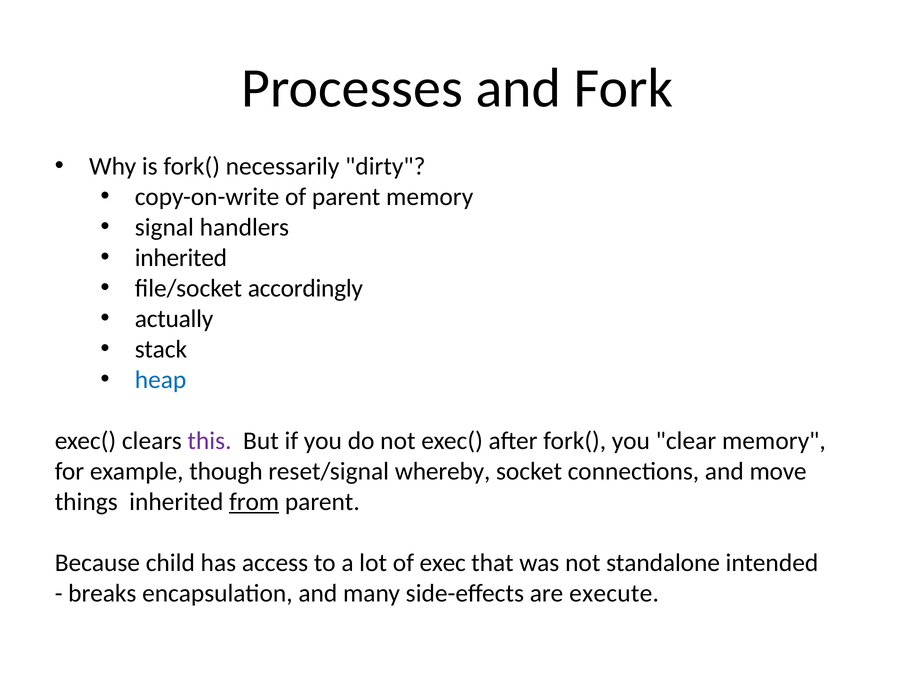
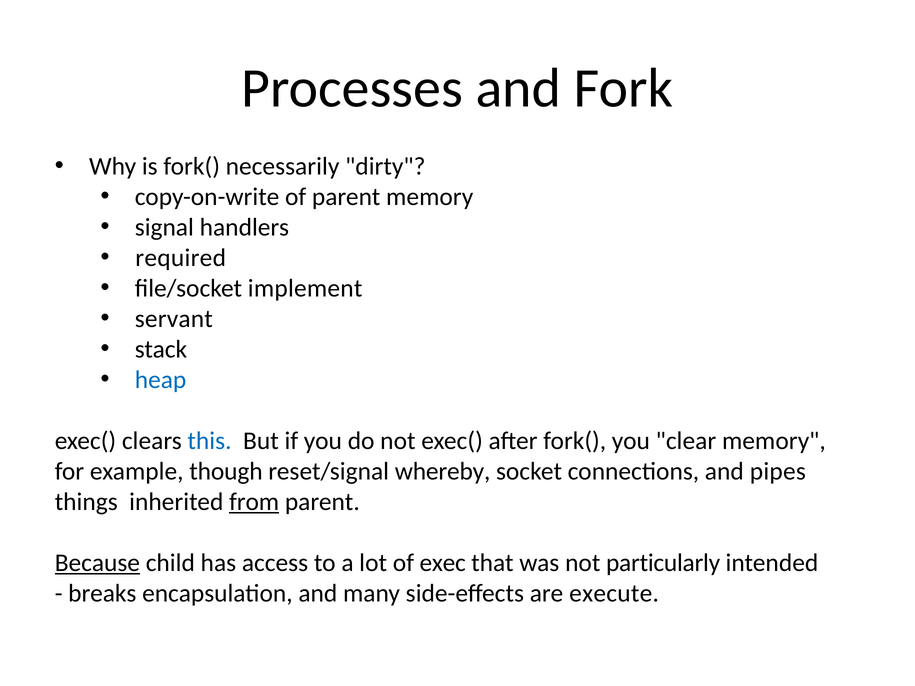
inherited: inherited -> required (181, 258)
accordingly: accordingly -> implement (305, 288)
actually: actually -> servant (174, 319)
this colour: purple -> blue (210, 441)
move: move -> pipes (778, 472)
Because underline: none -> present (97, 563)
standalone: standalone -> particularly (663, 563)
